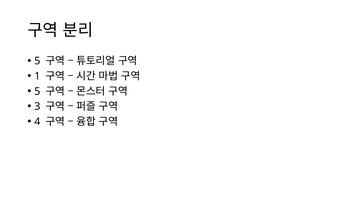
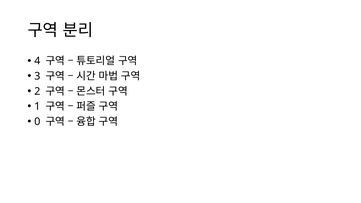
5: 5 -> 4 (37, 61)
1: 1 -> 3 (37, 76)
5: 5 -> 2 (37, 91)
3: 3 -> 1 (37, 106)
4: 4 -> 0 (37, 122)
